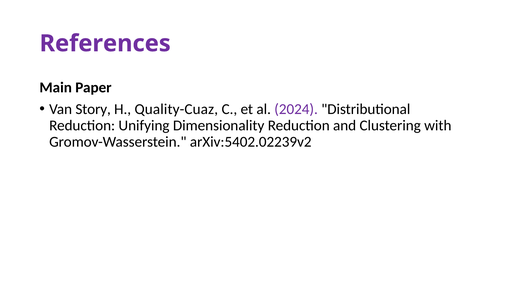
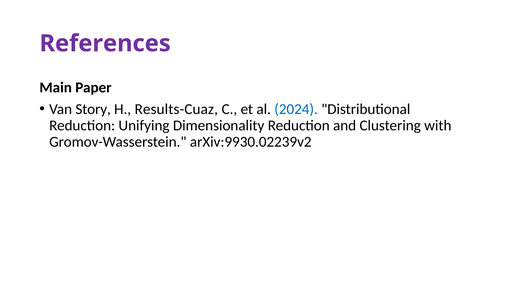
Quality-Cuaz: Quality-Cuaz -> Results-Cuaz (176, 109)
2024 colour: purple -> blue (296, 109)
arXiv:5402.02239v2: arXiv:5402.02239v2 -> arXiv:9930.02239v2 (251, 142)
